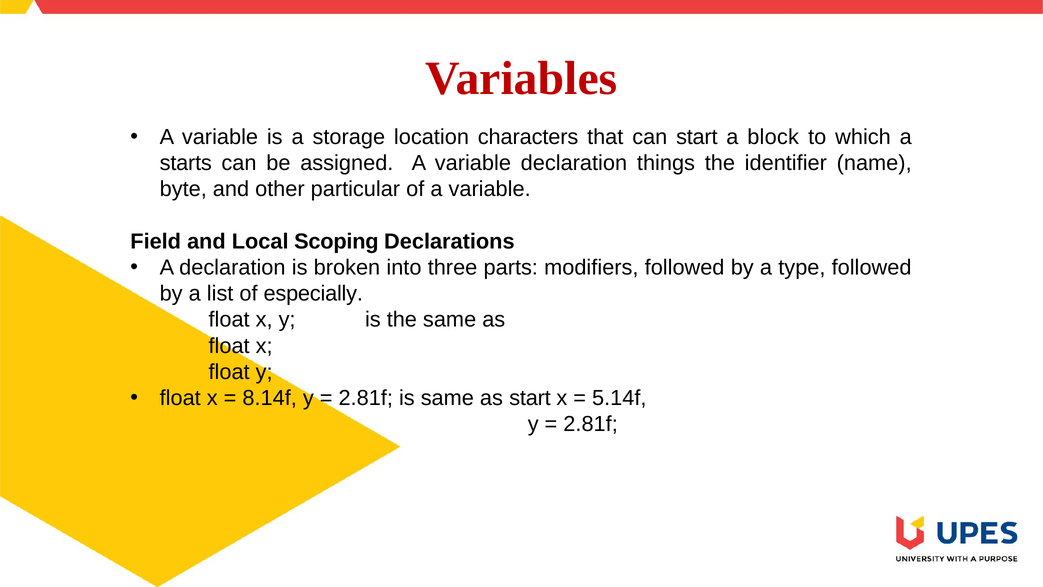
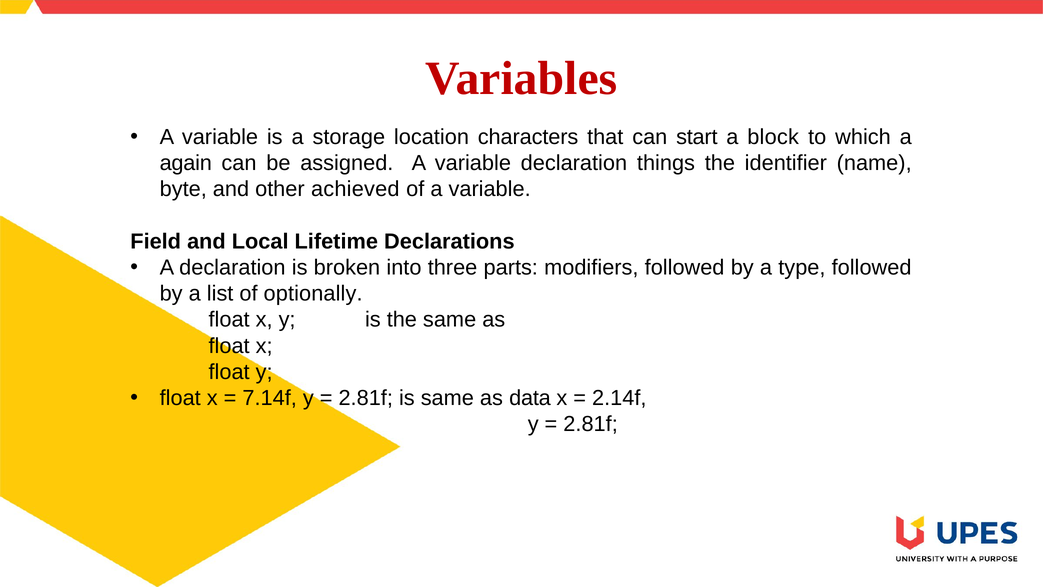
starts: starts -> again (186, 163)
particular: particular -> achieved (355, 189)
Scoping: Scoping -> Lifetime (336, 241)
especially: especially -> optionally (313, 294)
8.14f: 8.14f -> 7.14f (270, 398)
as start: start -> data (530, 398)
5.14f: 5.14f -> 2.14f (619, 398)
